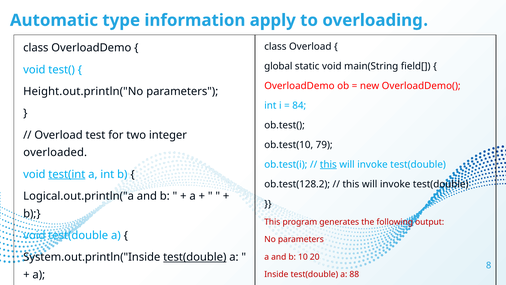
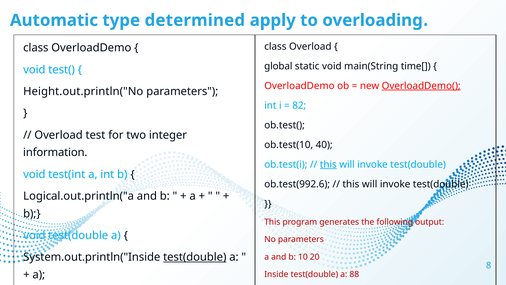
information: information -> determined (195, 20)
field[: field[ -> time[ (416, 66)
OverloadDemo( underline: none -> present (421, 86)
84: 84 -> 82 (299, 105)
79: 79 -> 40 (324, 145)
overloaded: overloaded -> information (55, 152)
test(int underline: present -> none (67, 174)
ob.test(128.2: ob.test(128.2 -> ob.test(992.6 (297, 184)
